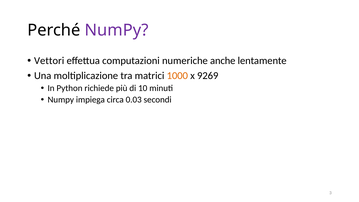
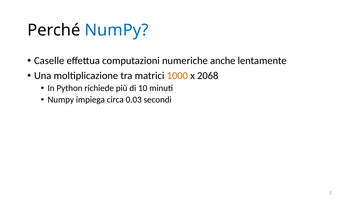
NumPy colour: purple -> blue (117, 30)
Vettori: Vettori -> Caselle (49, 61)
9269: 9269 -> 2068 (208, 76)
